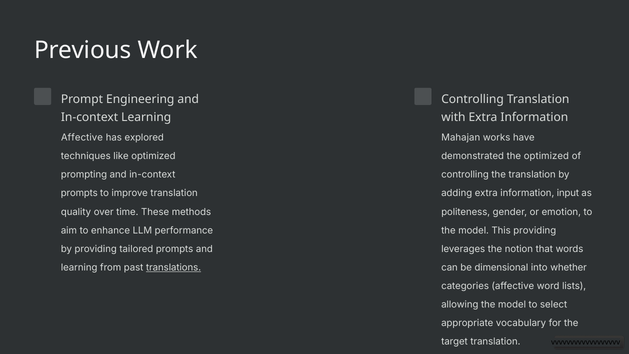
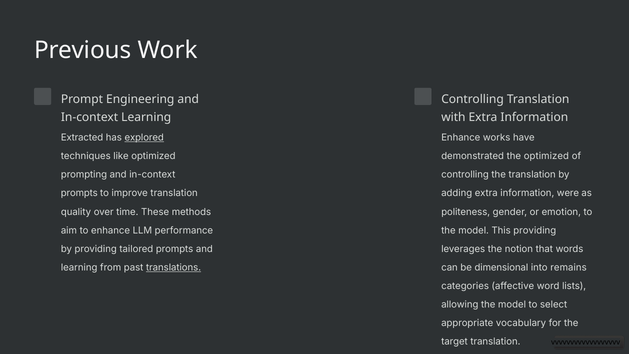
Affective: Affective -> Extracted (82, 138)
explored underline: none -> present (144, 138)
Mahajan: Mahajan -> Enhance (461, 138)
input: input -> were (568, 193)
whether: whether -> remains (568, 267)
